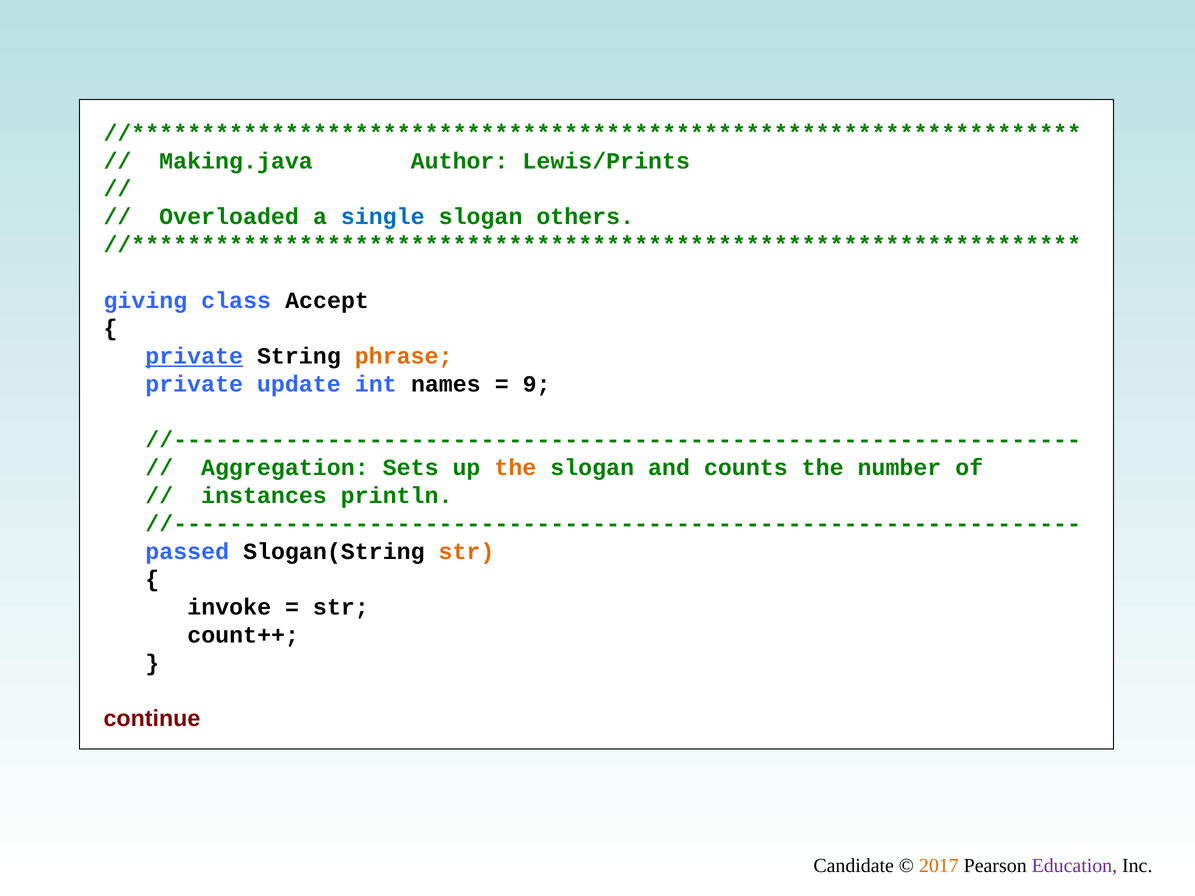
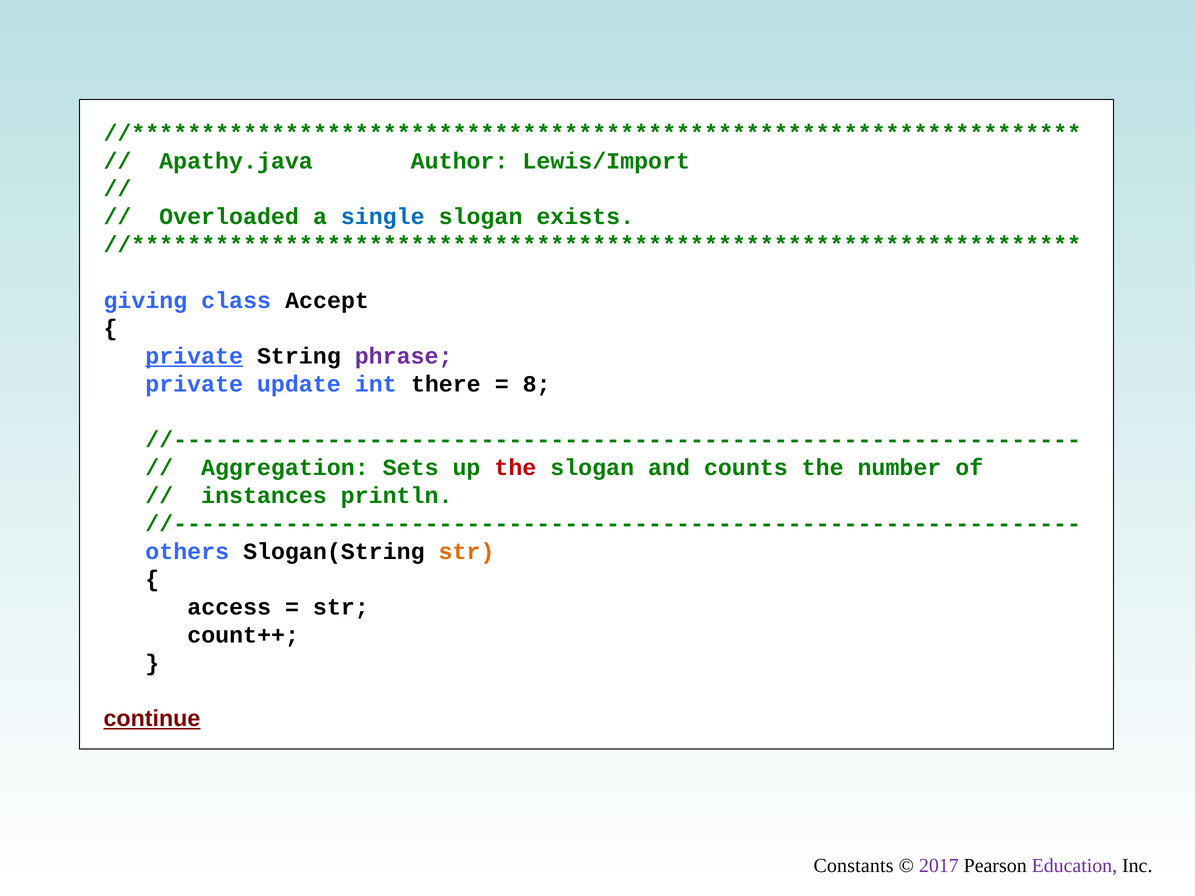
Making.java: Making.java -> Apathy.java (236, 161)
Lewis/Prints: Lewis/Prints -> Lewis/Import (606, 161)
others: others -> exists (585, 217)
phrase colour: orange -> purple (404, 356)
names: names -> there (446, 384)
9: 9 -> 8 (537, 384)
the colour: orange -> red (515, 468)
passed: passed -> others (187, 552)
invoke: invoke -> access (229, 607)
continue underline: none -> present (152, 719)
Candidate: Candidate -> Constants (854, 866)
2017 colour: orange -> purple (939, 866)
